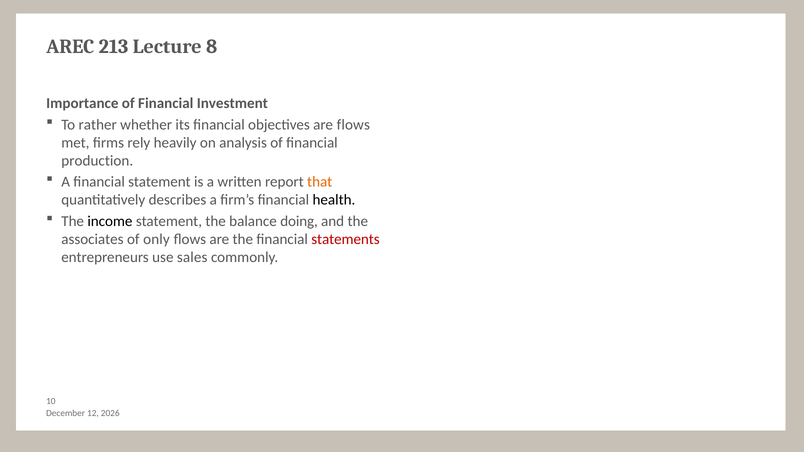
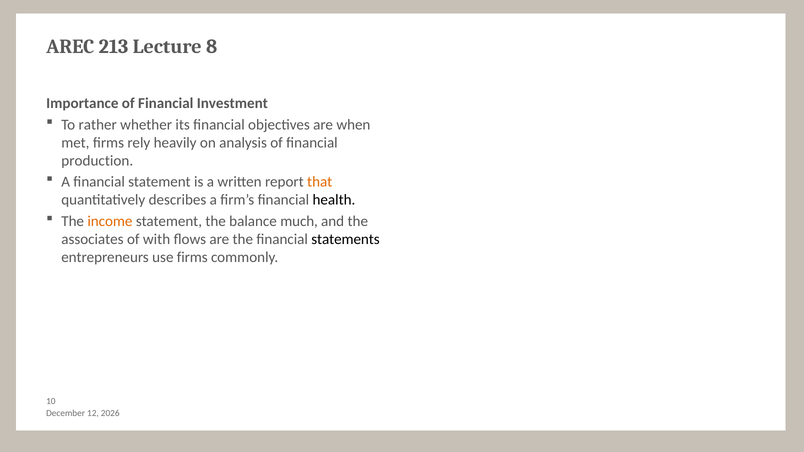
are flows: flows -> when (353, 125)
income colour: black -> orange (110, 221)
doing: doing -> much (299, 221)
only: only -> with (157, 239)
statements colour: red -> black (345, 239)
use sales: sales -> firms (192, 257)
